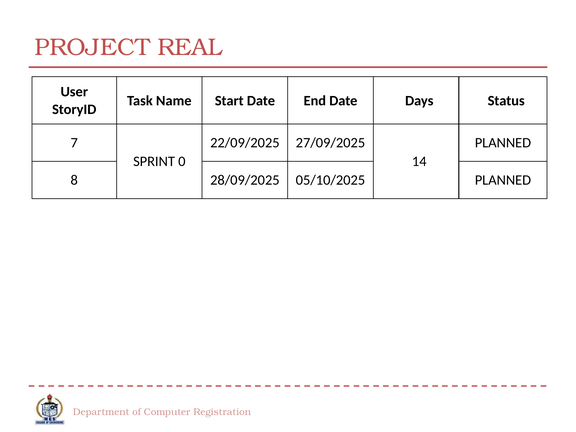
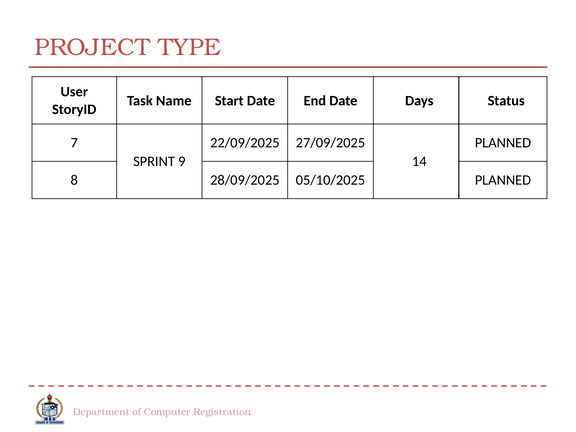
REAL: REAL -> TYPE (190, 47)
0: 0 -> 9 (182, 162)
